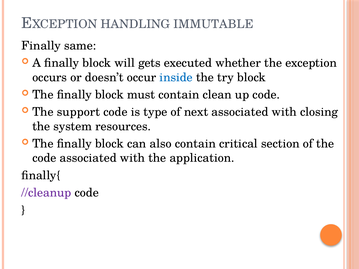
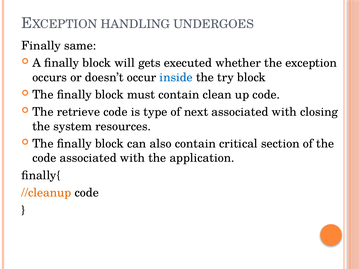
IMMUTABLE: IMMUTABLE -> UNDERGOES (214, 24)
support: support -> retrieve (78, 112)
//cleanup colour: purple -> orange (46, 193)
